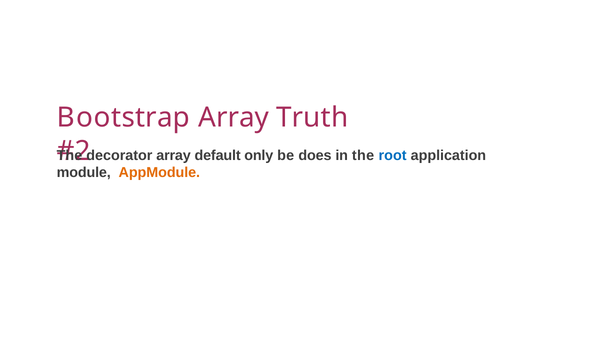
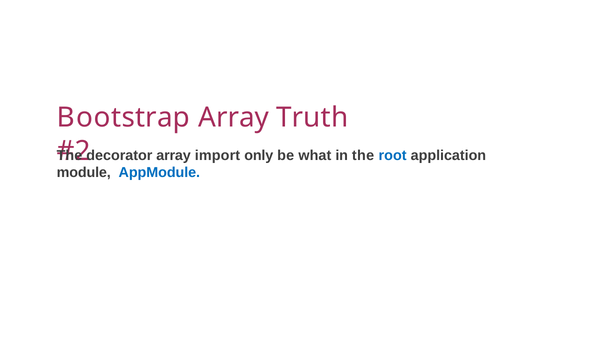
default: default -> import (217, 156)
does: does -> what (315, 156)
AppModule colour: orange -> blue (159, 173)
